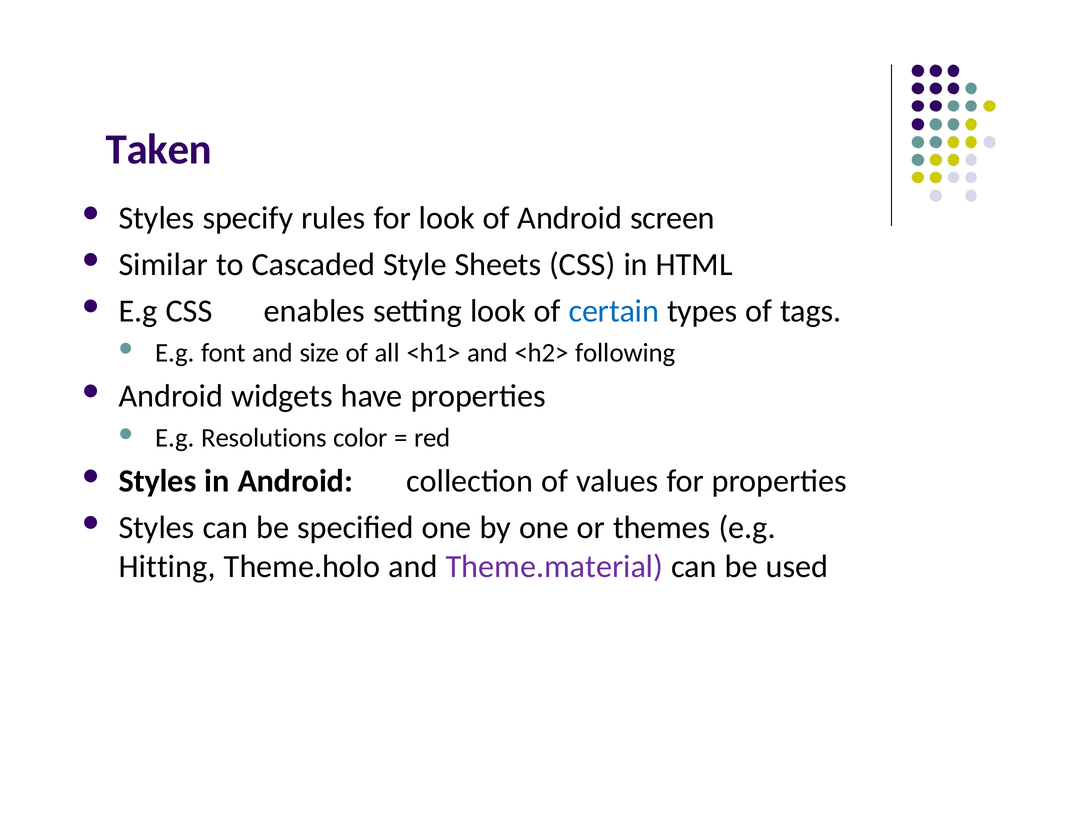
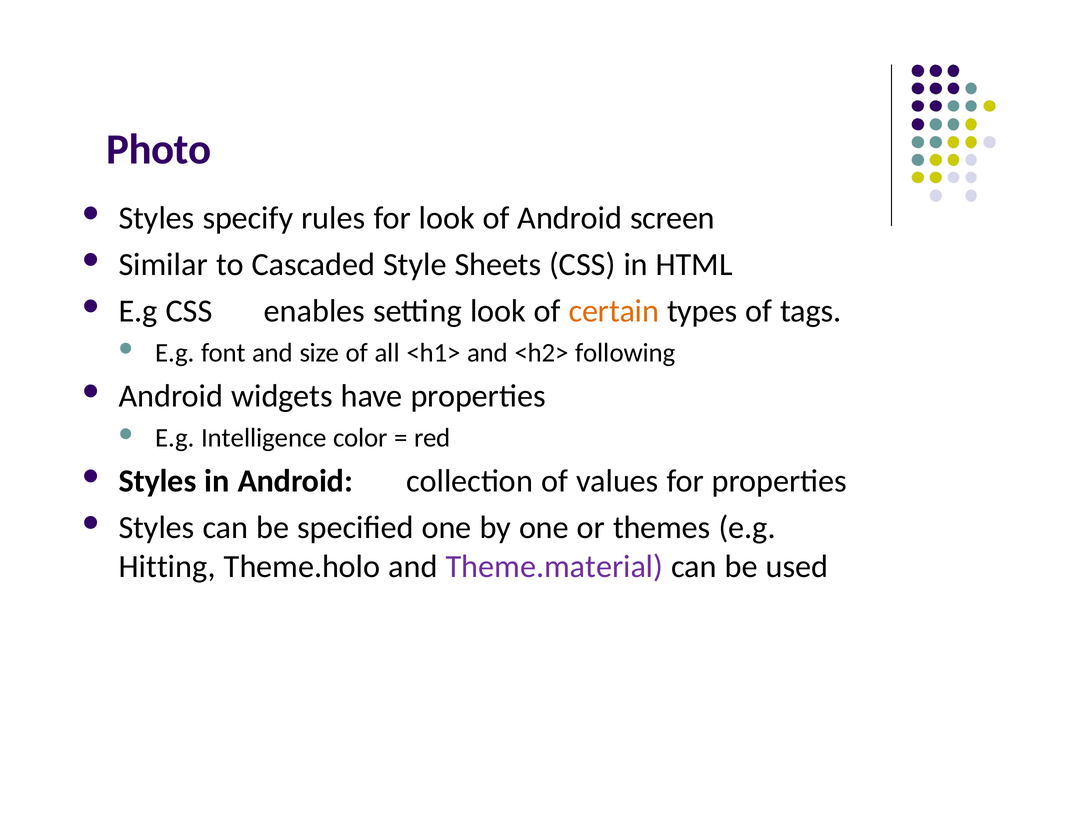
Taken: Taken -> Photo (159, 150)
certain colour: blue -> orange (614, 311)
Resolutions: Resolutions -> Intelligence (264, 438)
